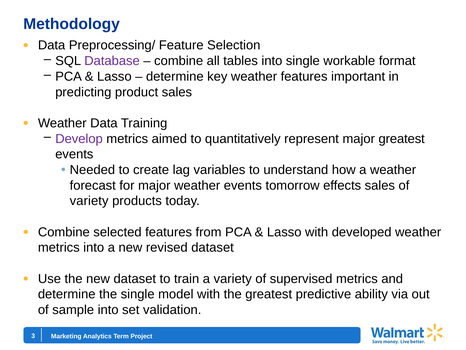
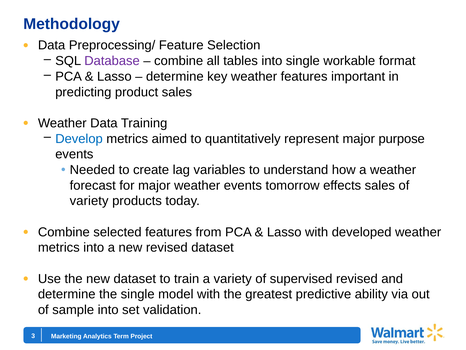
Develop colour: purple -> blue (79, 139)
major greatest: greatest -> purpose (402, 139)
supervised metrics: metrics -> revised (357, 278)
